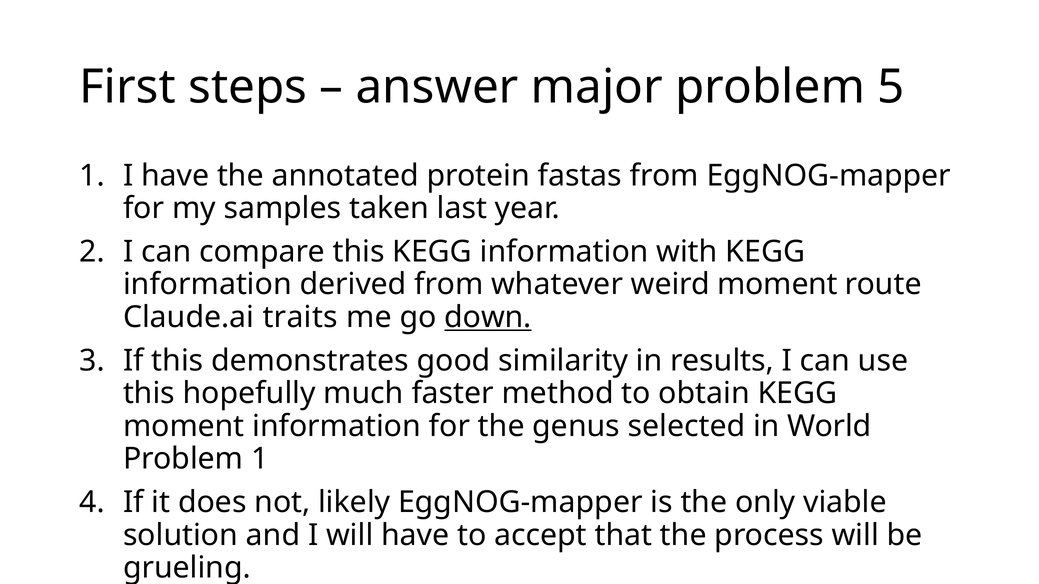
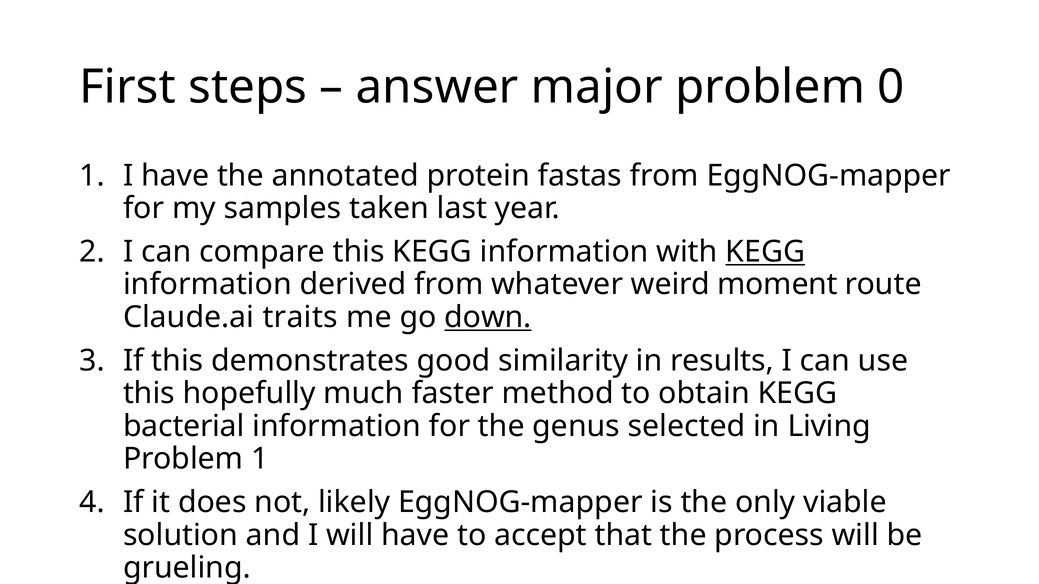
5: 5 -> 0 (891, 87)
KEGG underline: none -> present (765, 252)
moment: moment -> bacterial (184, 426)
World: World -> Living (829, 426)
